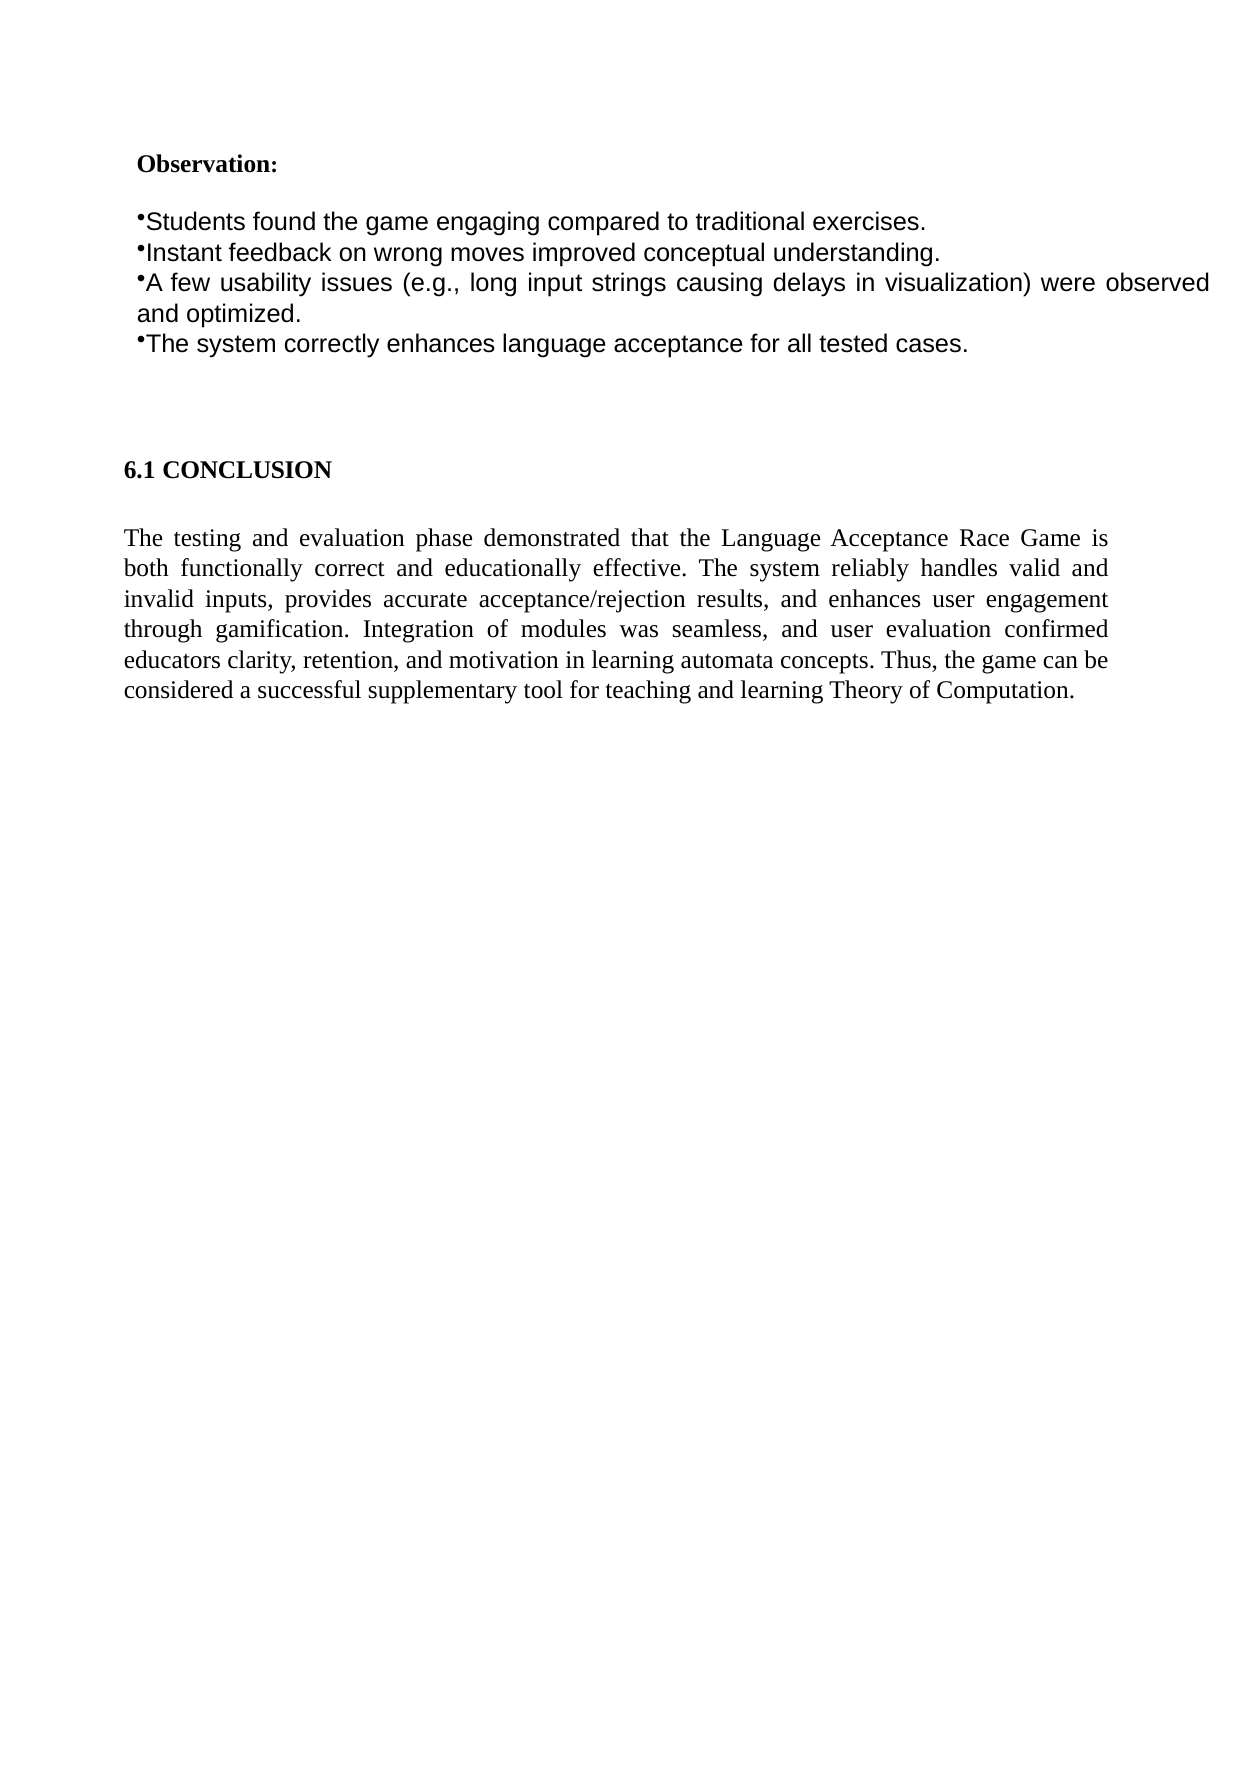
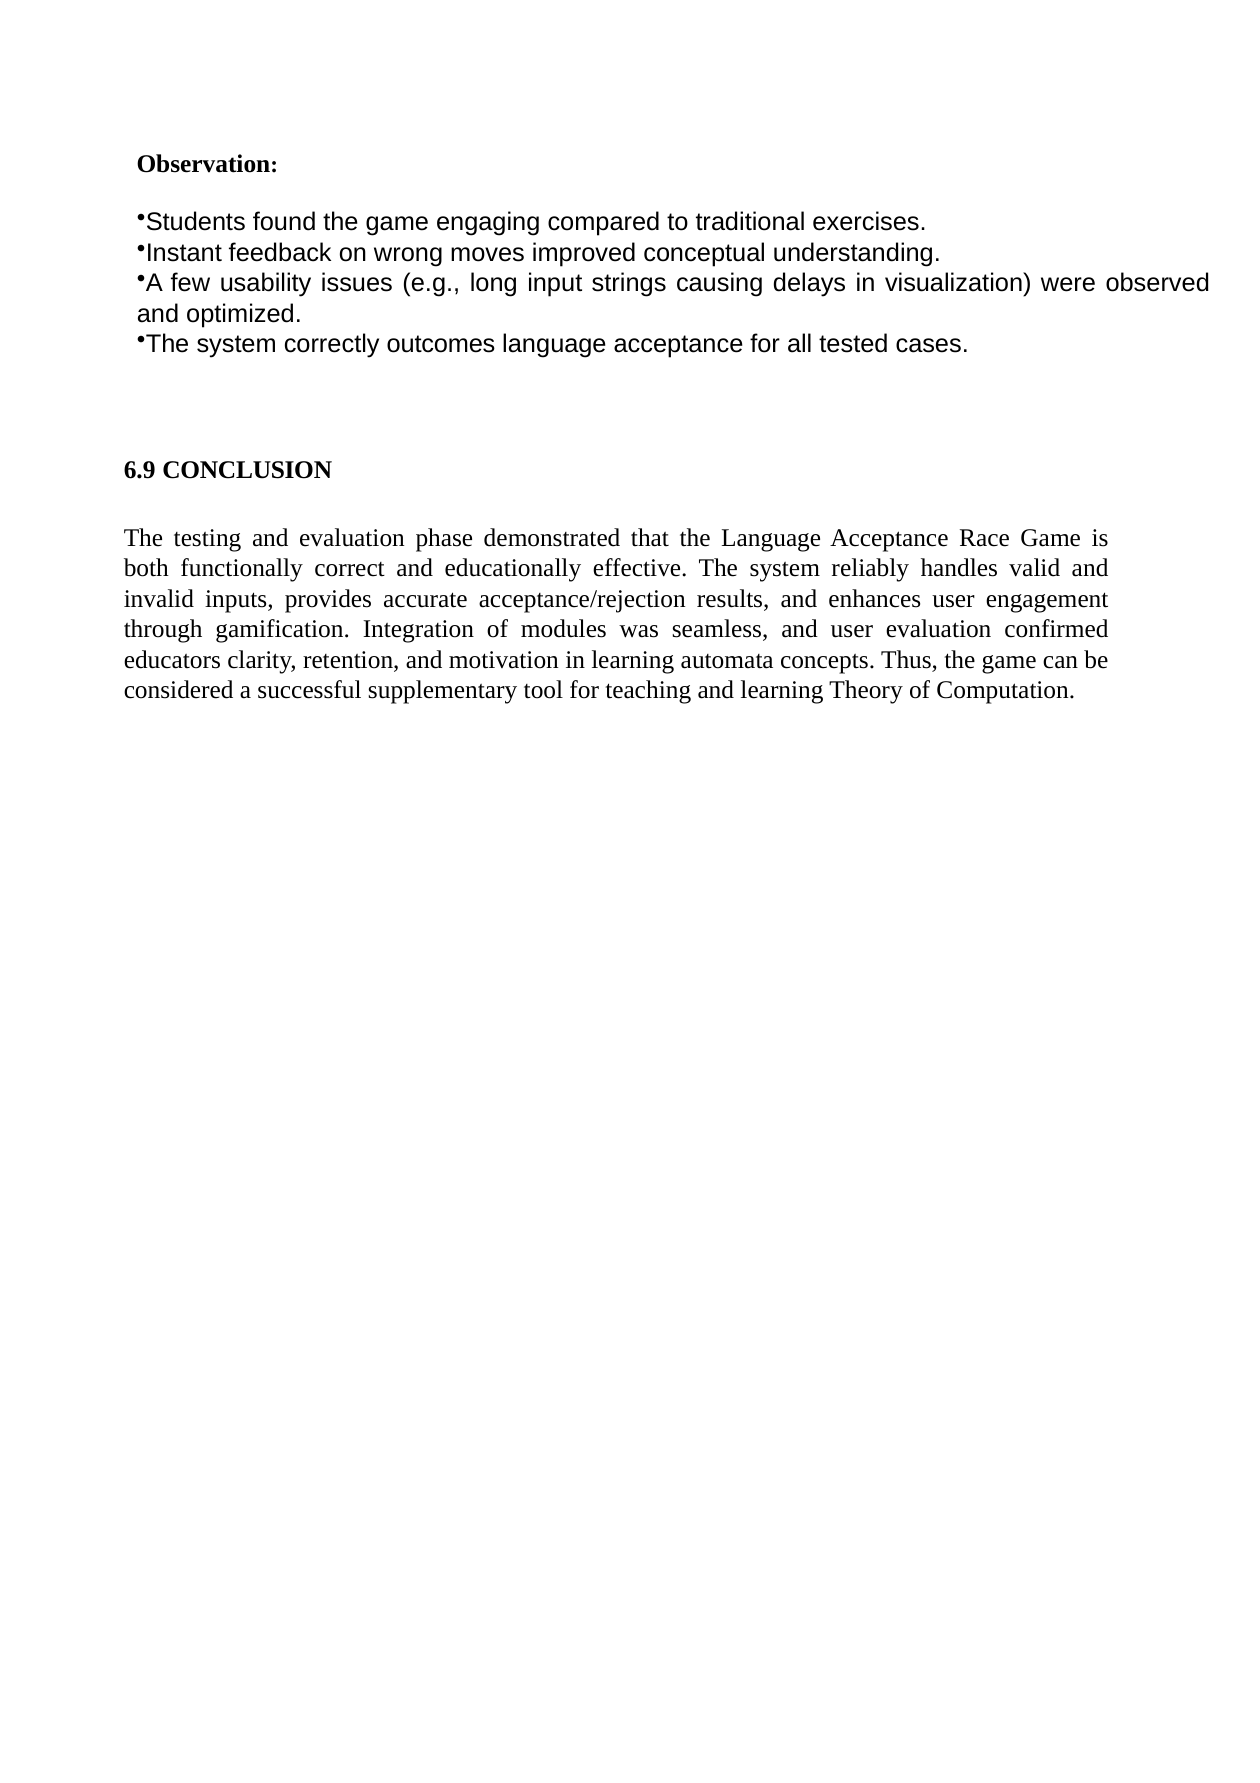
correctly enhances: enhances -> outcomes (441, 344)
6.1: 6.1 -> 6.9 (140, 470)
